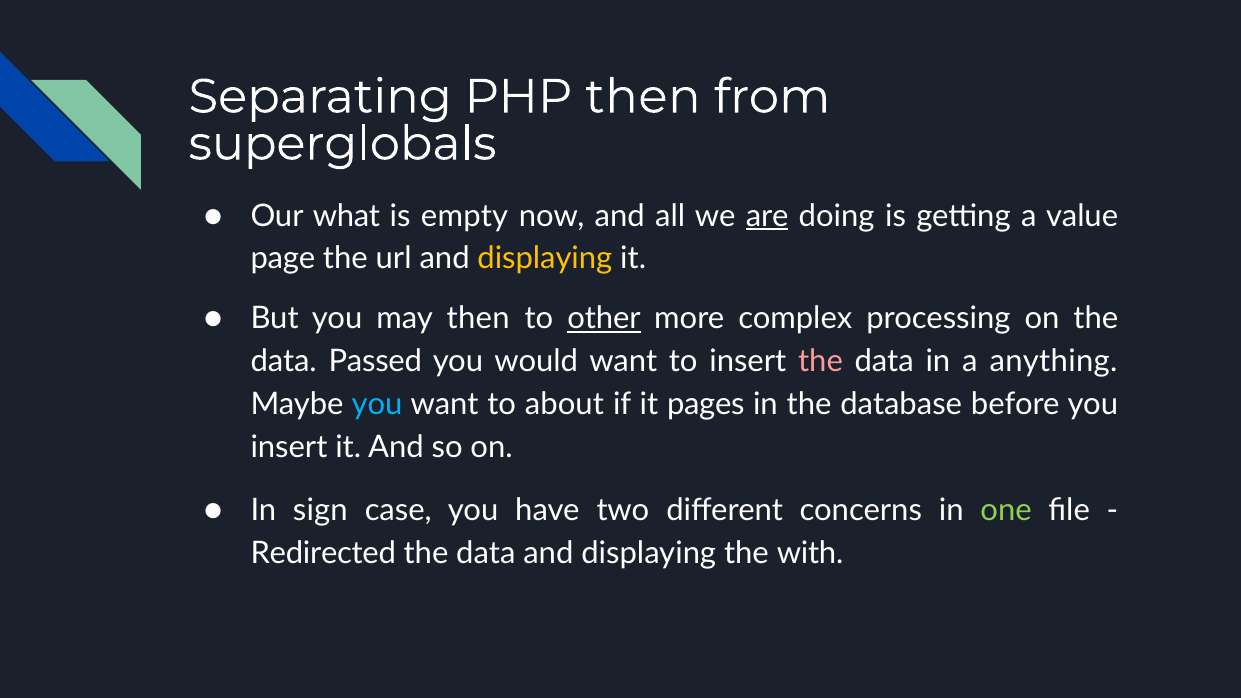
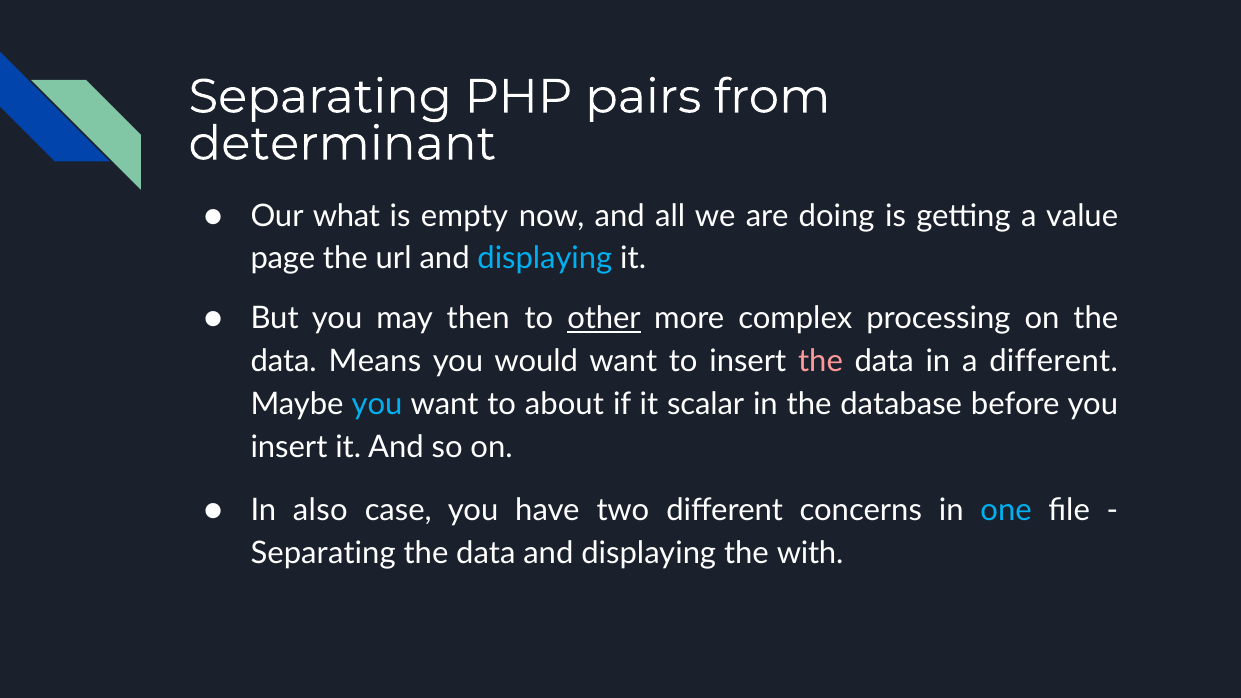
PHP then: then -> pairs (643, 97)
superglobals: superglobals -> determinant (342, 144)
are underline: present -> none (767, 216)
displaying colour: yellow -> light blue (545, 259)
Passed: Passed -> Means (375, 362)
a anything: anything -> different (1054, 362)
pages: pages -> scalar (706, 404)
sign: sign -> also (320, 511)
one colour: light green -> light blue (1006, 511)
Redirected: Redirected -> Separating (323, 553)
